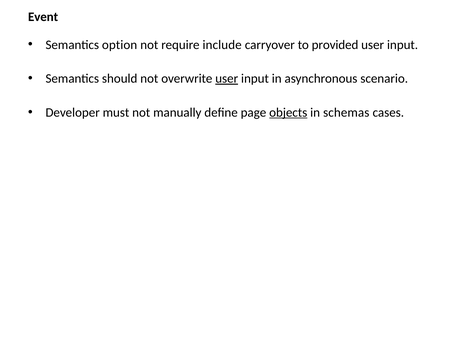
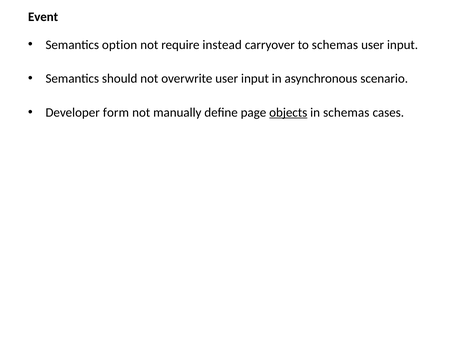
include: include -> instead (222, 45)
to provided: provided -> schemas (335, 45)
user underline: present -> none (227, 78)
must: must -> form (116, 112)
